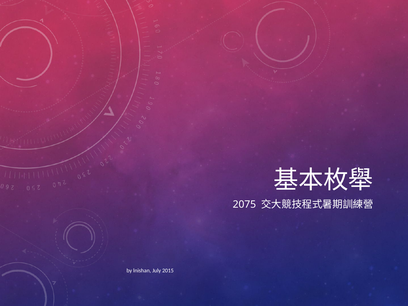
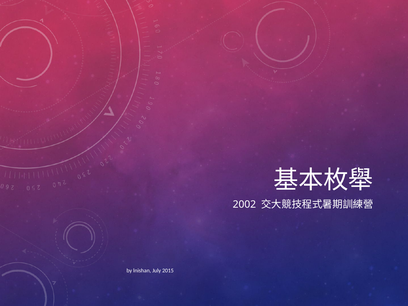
2075: 2075 -> 2002 (244, 205)
